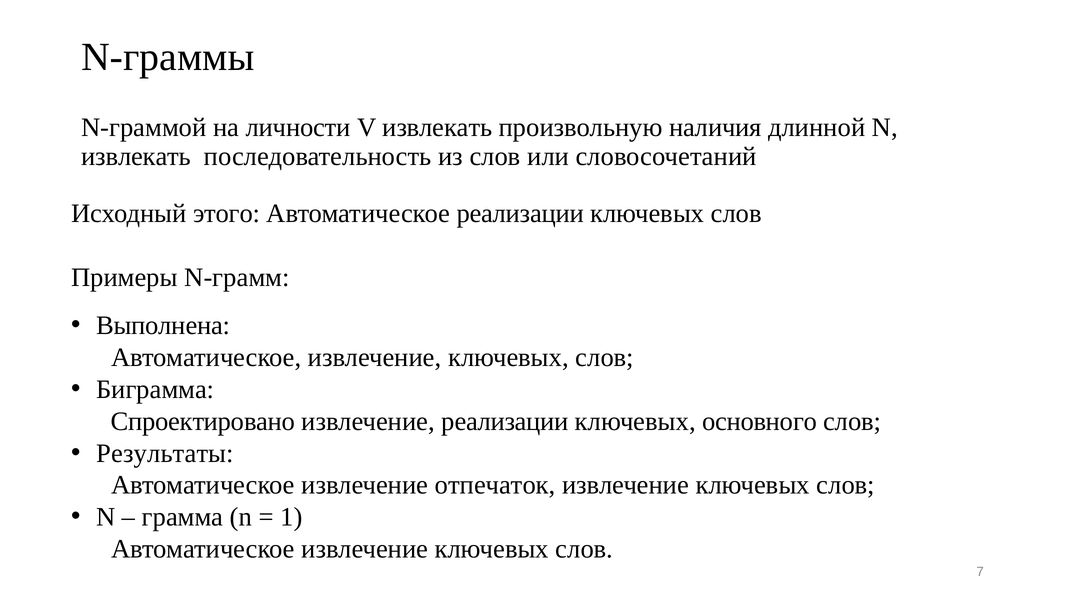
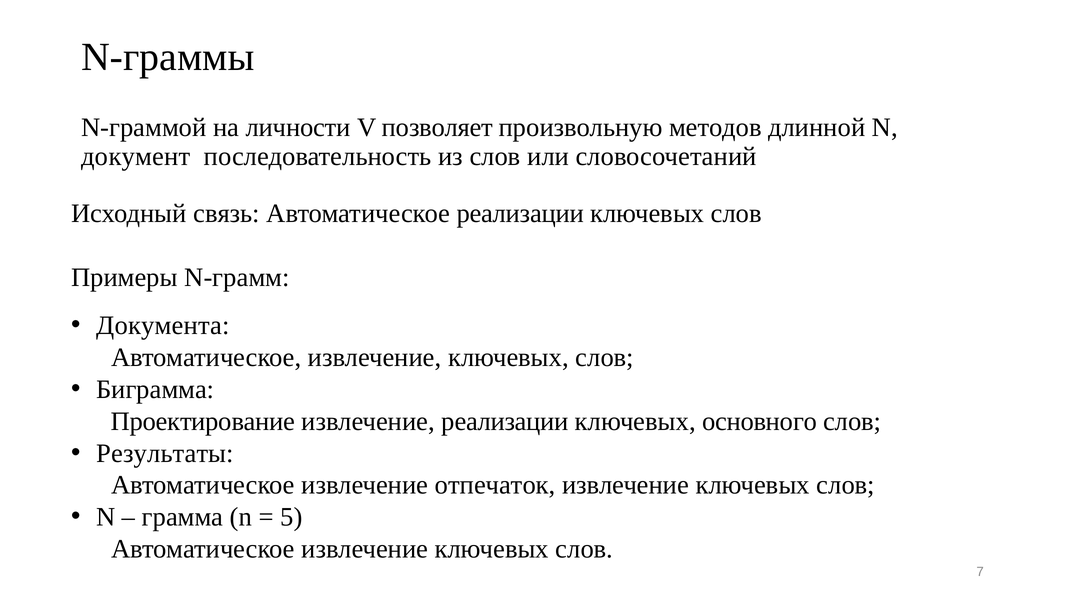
V извлекать: извлекать -> позволяет (437, 128)
наличия: наличия -> методов (715, 128)
извлекать: извлекать -> документ (136, 156)
этого: этого -> связь (226, 214)
Выполнена: Выполнена -> Документа (163, 325)
Спроектировано: Спроектировано -> Проектирование (203, 421)
1: 1 -> 5 (291, 517)
